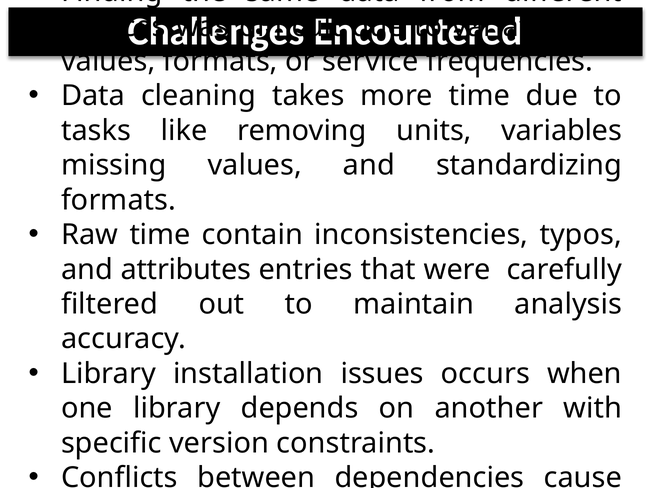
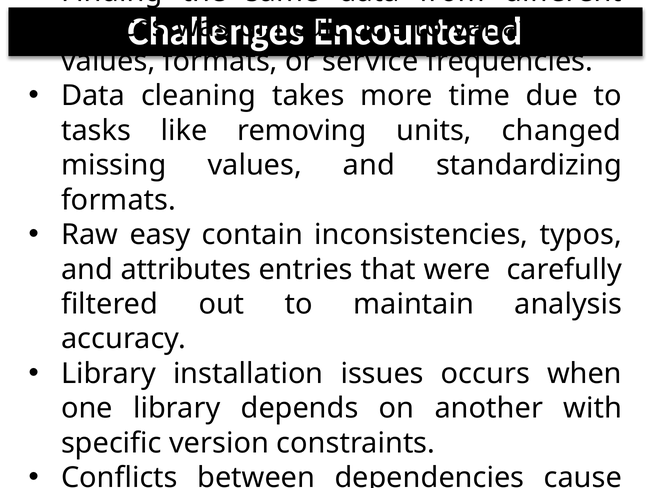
variables: variables -> changed (561, 131)
Raw time: time -> easy (160, 235)
